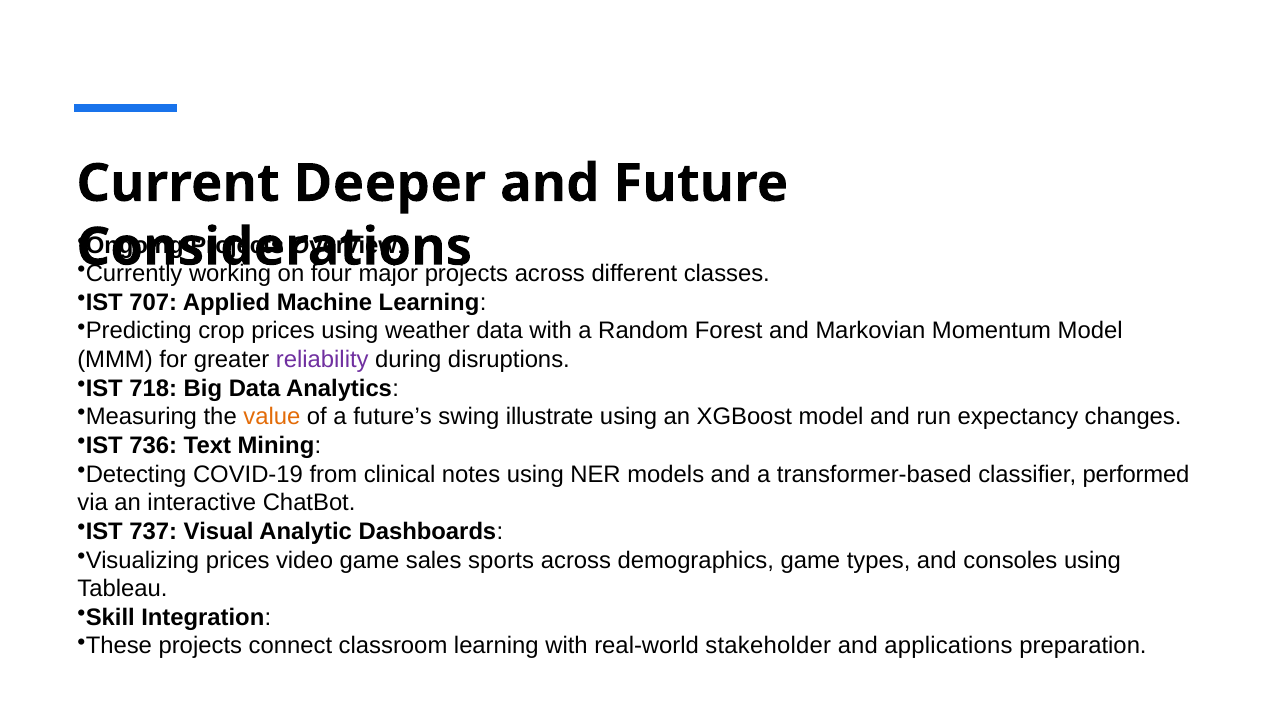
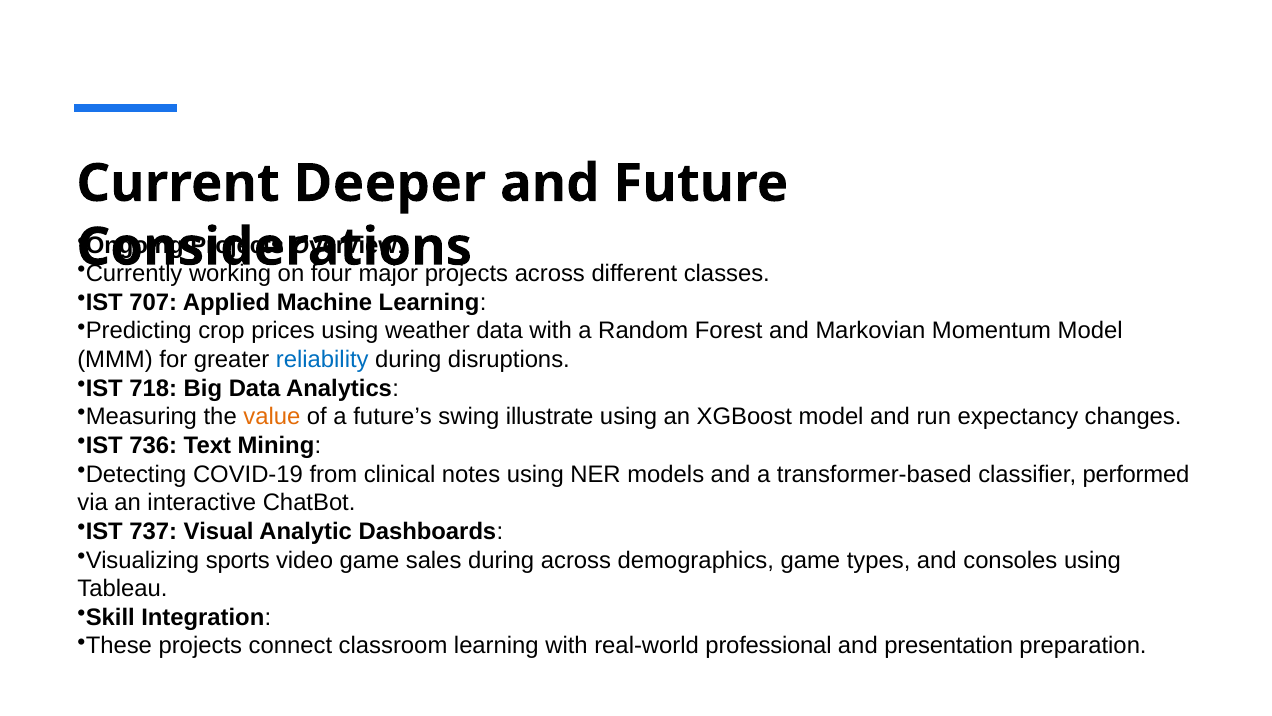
reliability colour: purple -> blue (322, 359)
Visualizing prices: prices -> sports (238, 560)
sales sports: sports -> during (501, 560)
stakeholder: stakeholder -> professional (769, 646)
applications: applications -> presentation (949, 646)
